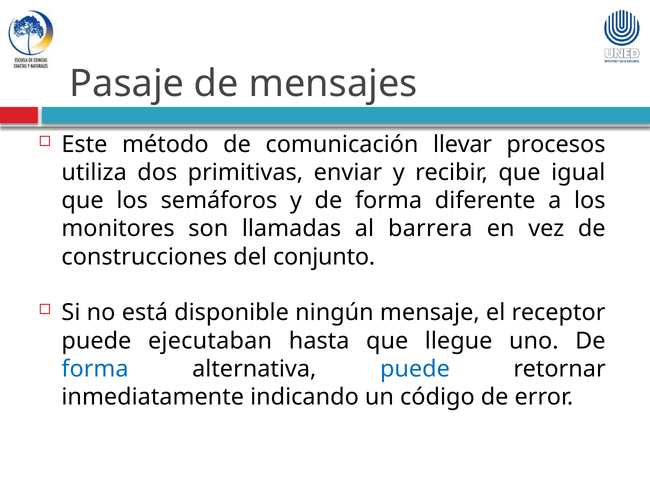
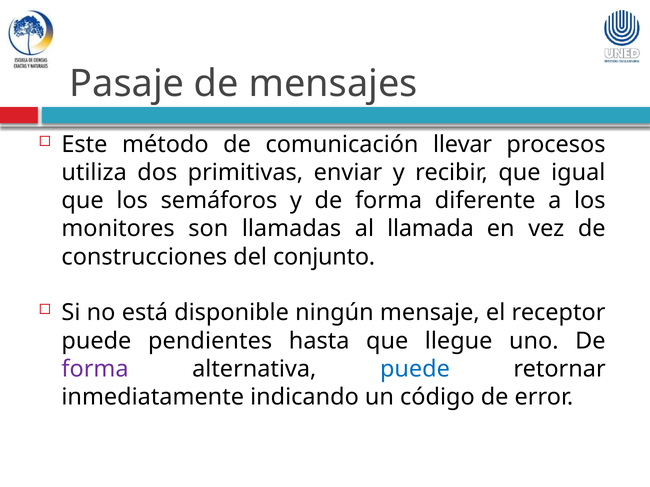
barrera: barrera -> llamada (431, 229)
ejecutaban: ejecutaban -> pendientes (210, 341)
forma colour: blue -> purple (95, 369)
